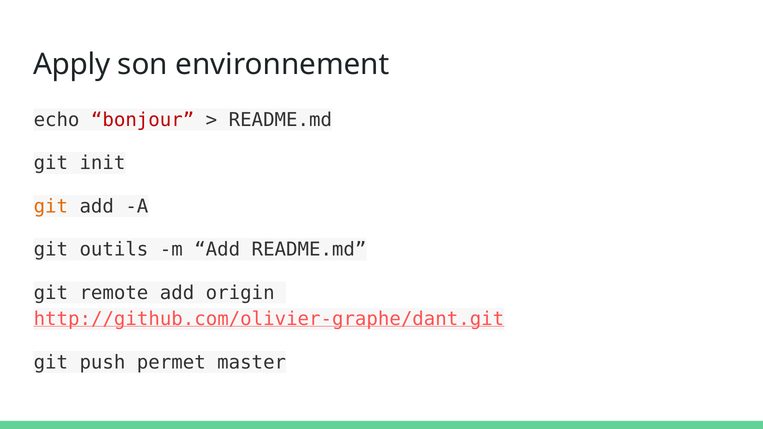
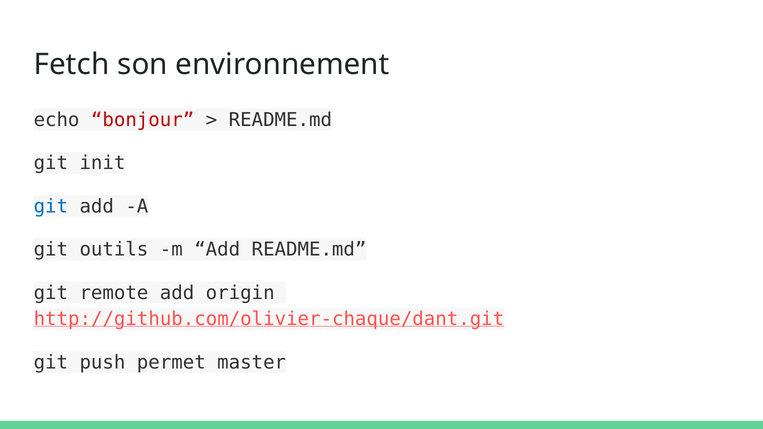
Apply: Apply -> Fetch (72, 65)
git colour: orange -> blue (51, 207)
http://github.com/olivier-graphe/dant.git: http://github.com/olivier-graphe/dant.git -> http://github.com/olivier-chaque/dant.git (269, 319)
